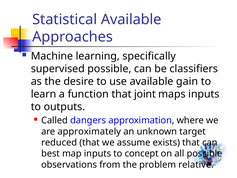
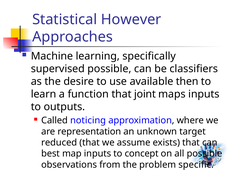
Statistical Available: Available -> However (131, 19)
gain: gain -> then (187, 81)
dangers: dangers -> noticing (88, 120)
approximately: approximately -> representation (89, 131)
relative: relative -> specific (196, 164)
